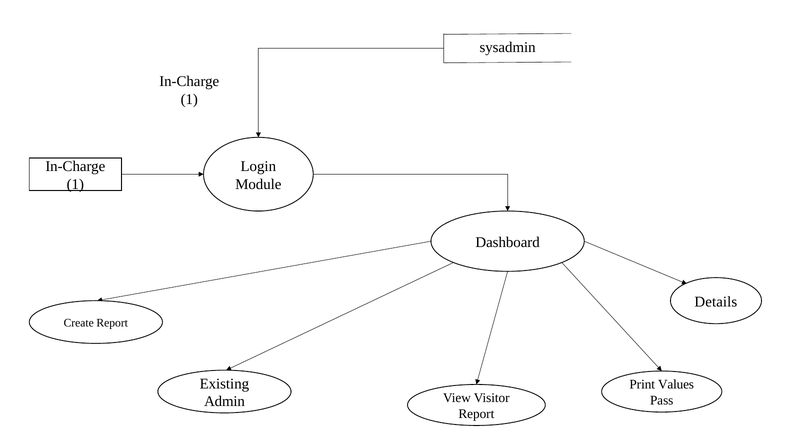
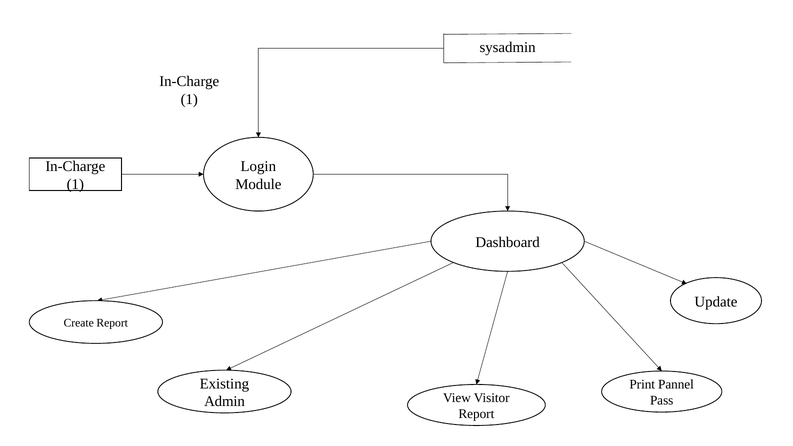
Details: Details -> Update (716, 302)
Values: Values -> Pannel (676, 385)
